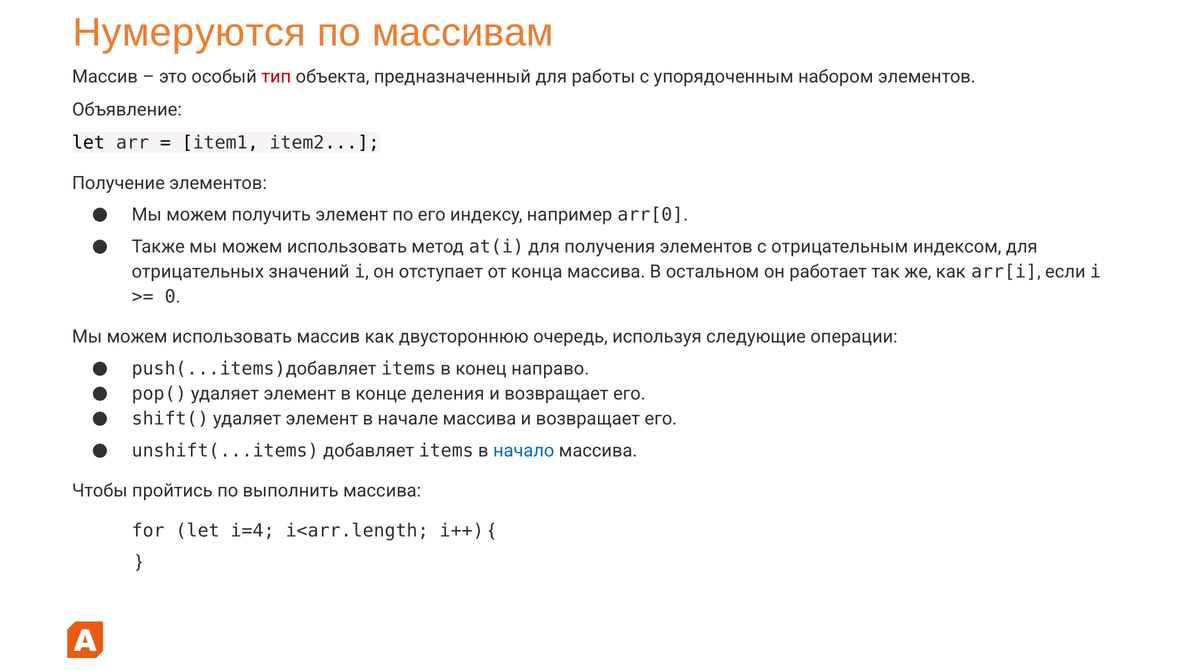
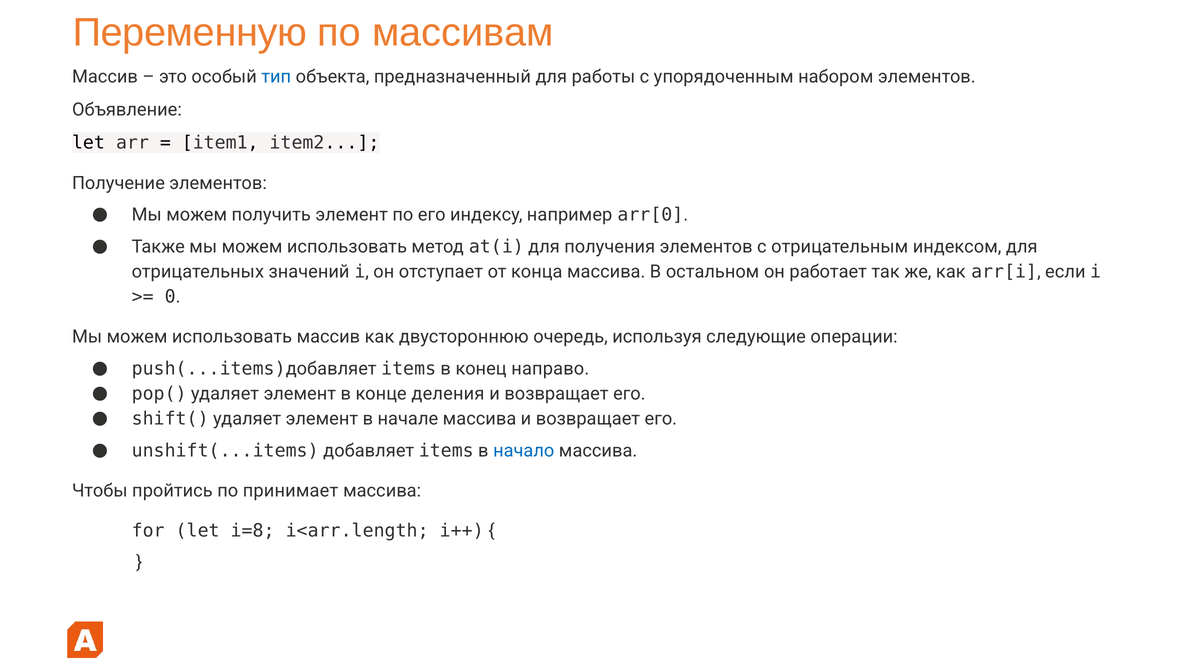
Нумеруются: Нумеруются -> Переменную (190, 33)
тип colour: red -> blue (276, 77)
выполнить: выполнить -> принимает (291, 491)
i=4: i=4 -> i=8 (253, 531)
